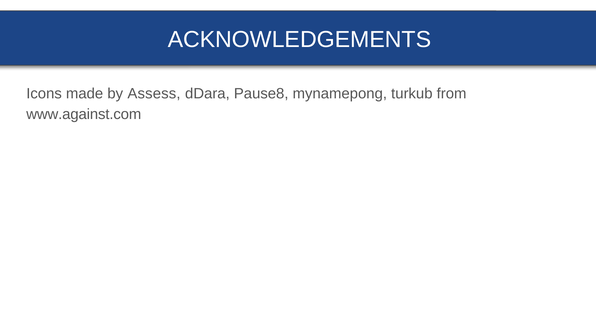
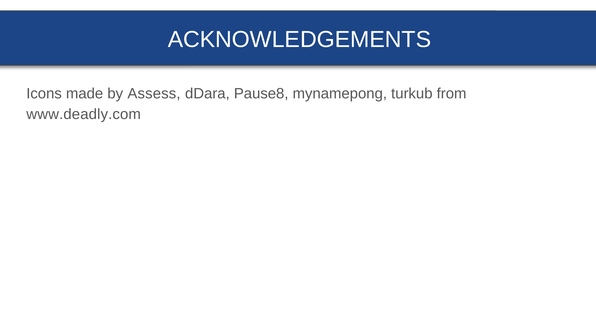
www.against.com: www.against.com -> www.deadly.com (84, 114)
